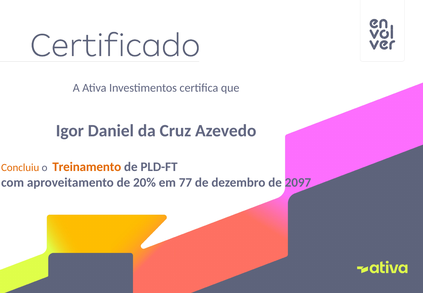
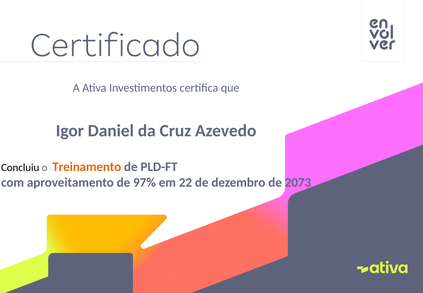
Concluiu colour: orange -> black (20, 168)
20%: 20% -> 97% (144, 182)
77: 77 -> 22 (185, 182)
2097: 2097 -> 2073 (298, 182)
